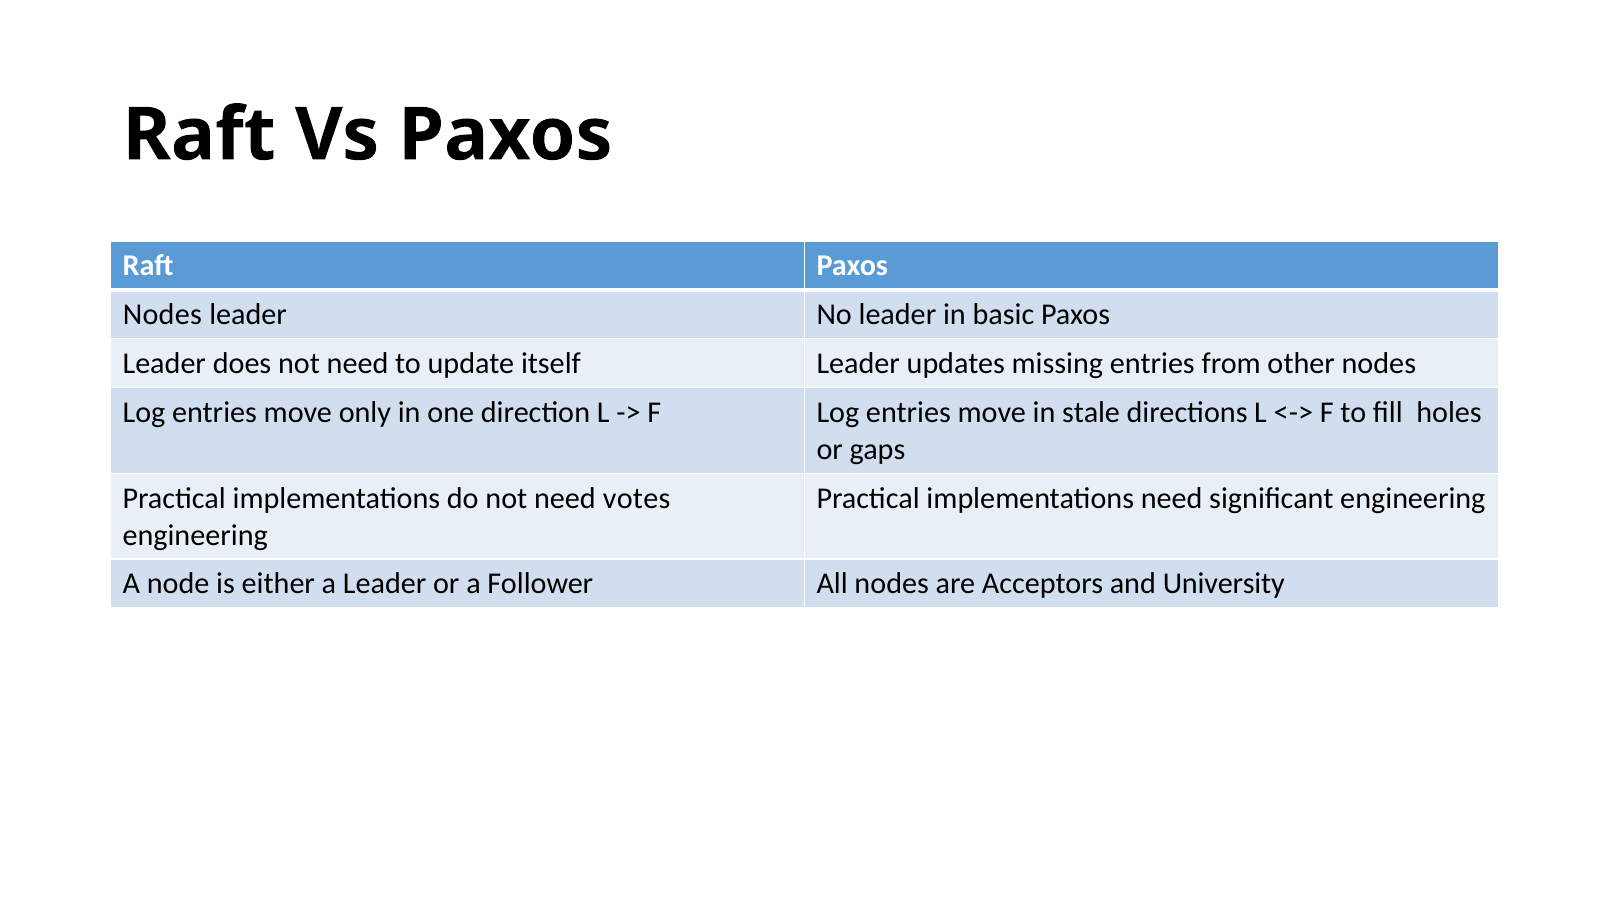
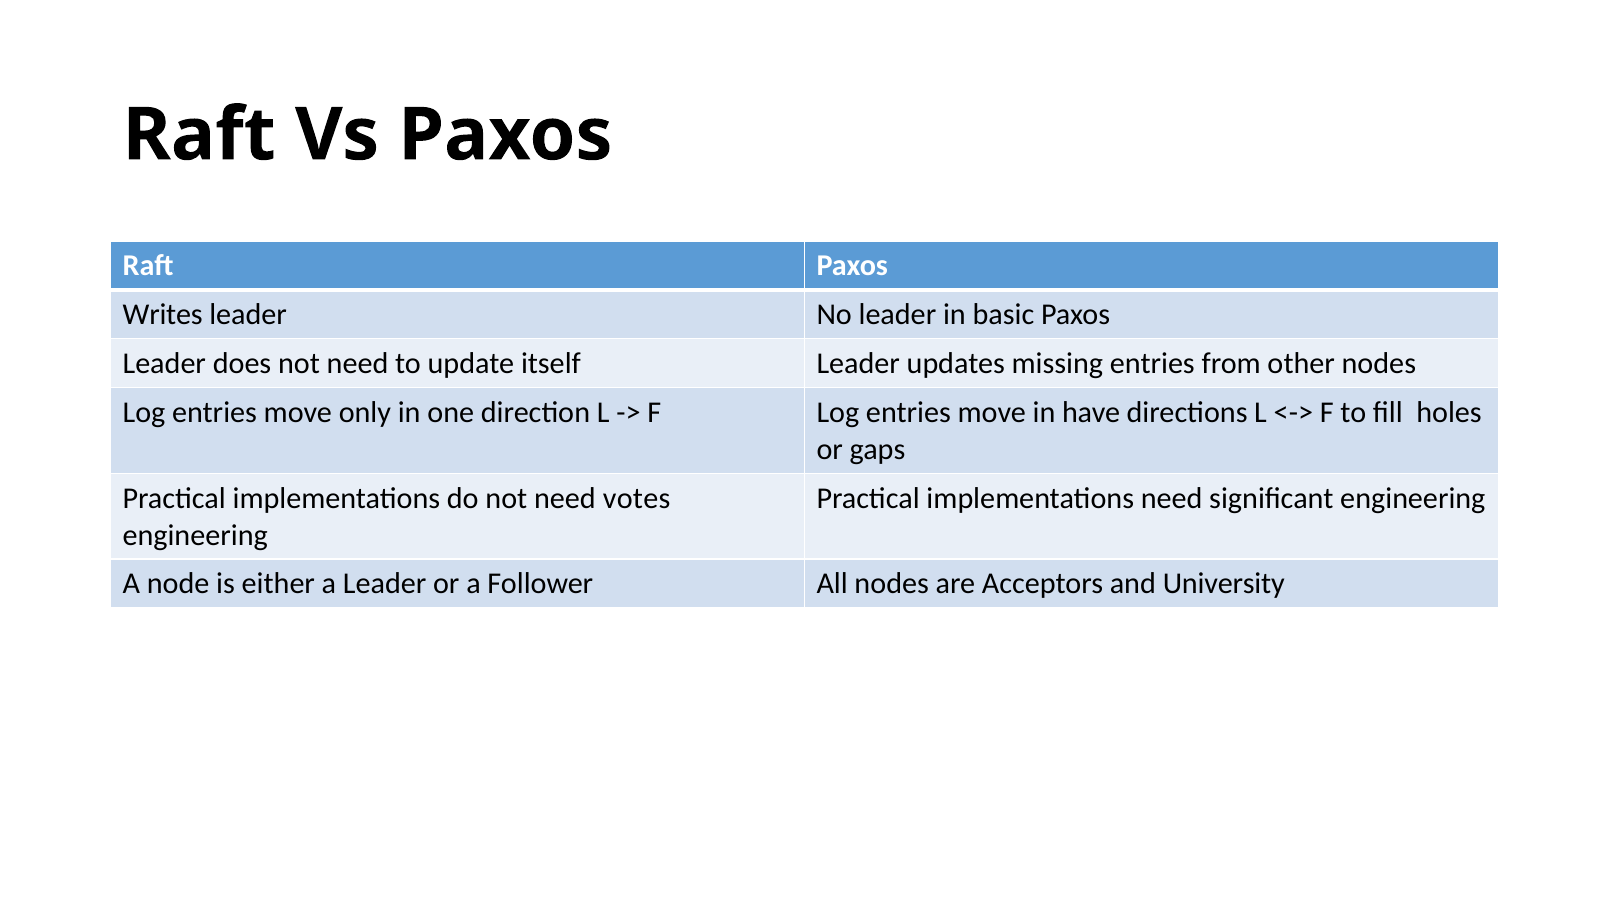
Nodes: Nodes -> Writes (163, 315)
stale: stale -> have (1091, 413)
